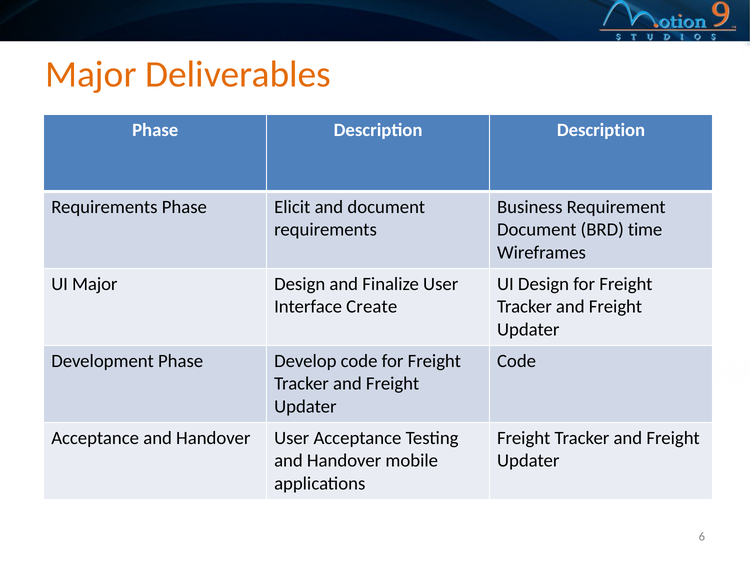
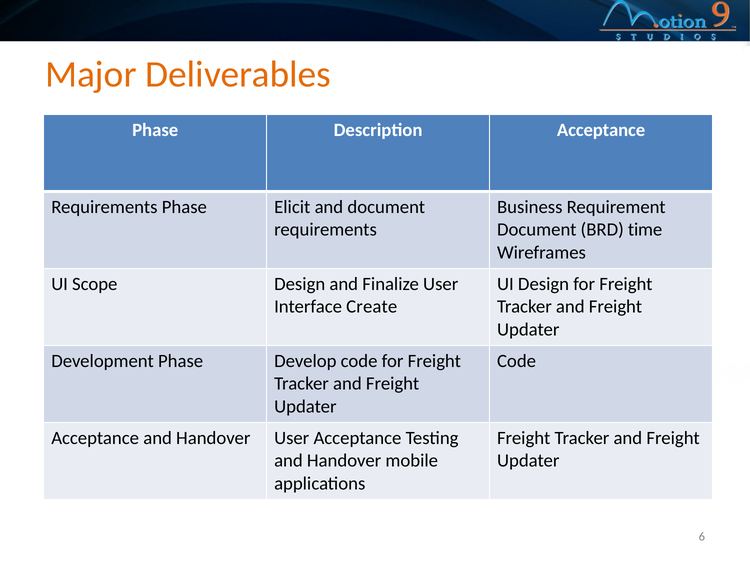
Description Description: Description -> Acceptance (601, 130)
UI Major: Major -> Scope (95, 284)
